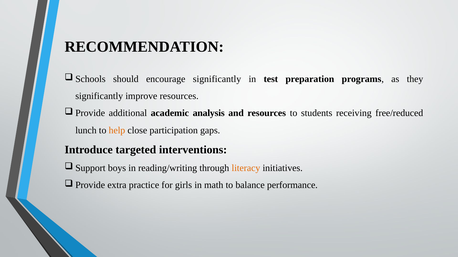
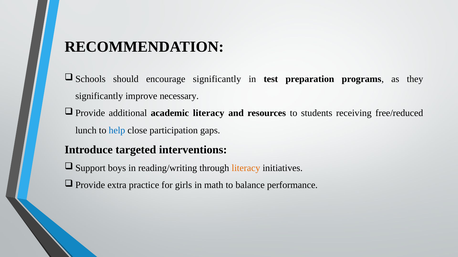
improve resources: resources -> necessary (179, 96)
academic analysis: analysis -> literacy (209, 113)
help colour: orange -> blue (117, 131)
